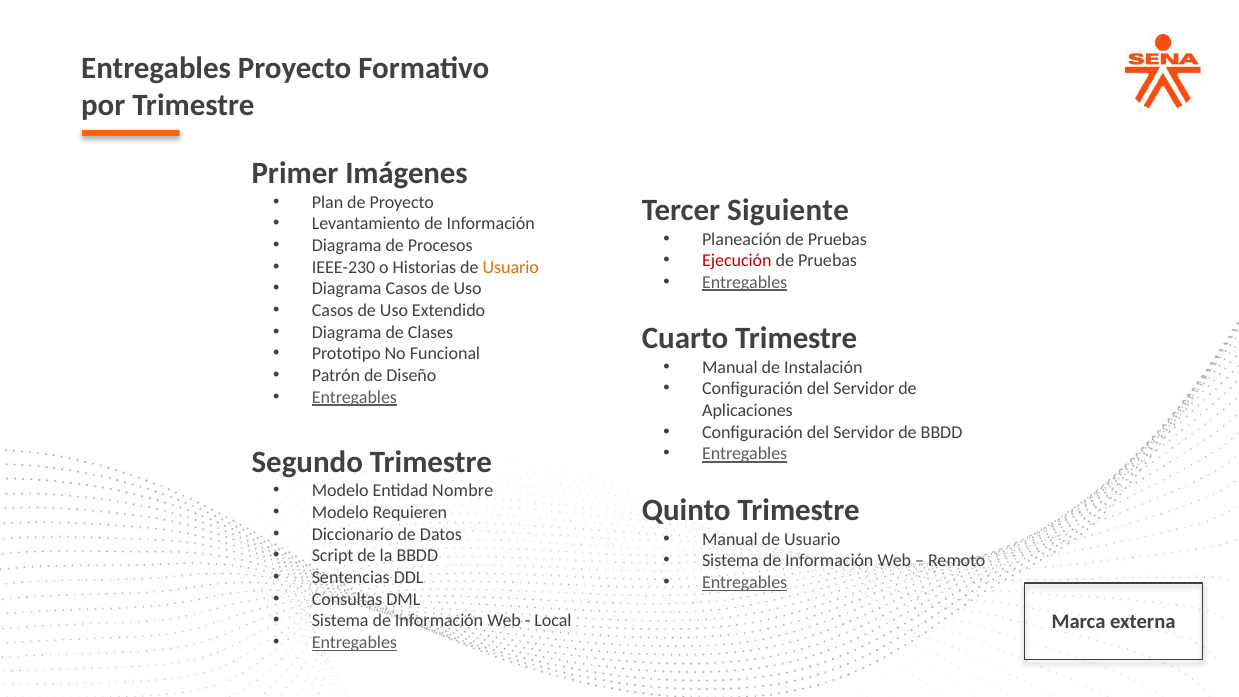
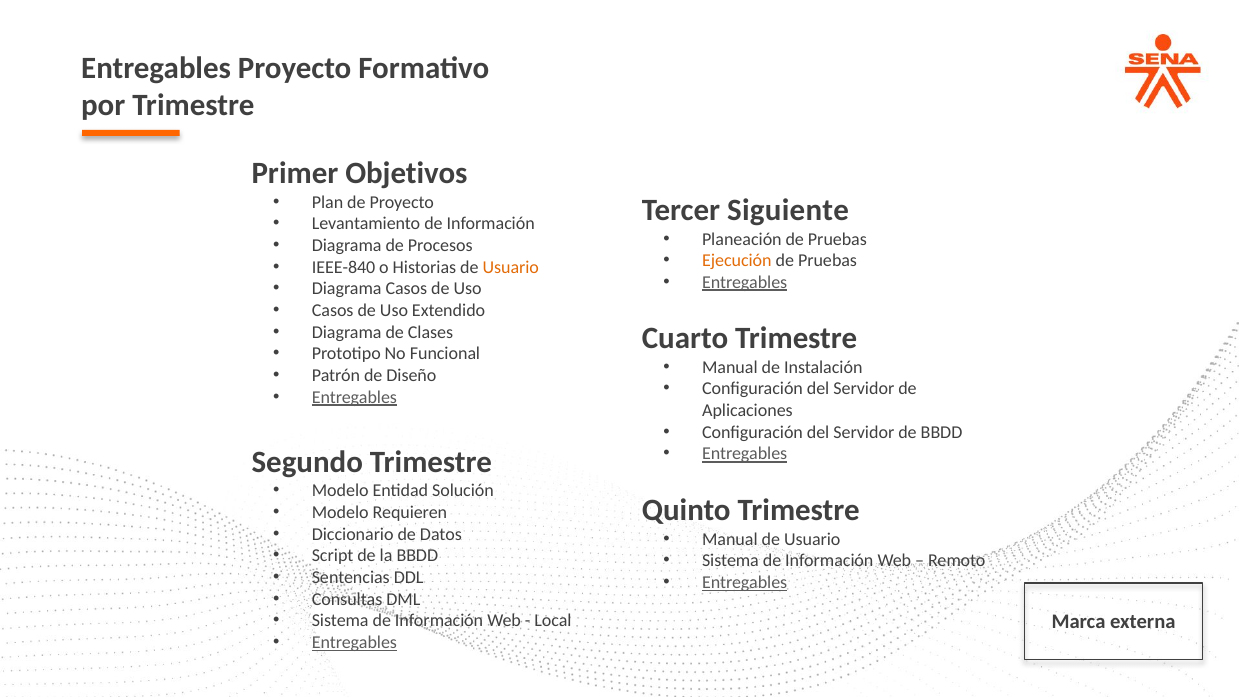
Imágenes: Imágenes -> Objetivos (406, 174)
Ejecución colour: red -> orange (737, 261)
IEEE-230: IEEE-230 -> IEEE-840 (344, 267)
Nombre: Nombre -> Solución (463, 491)
